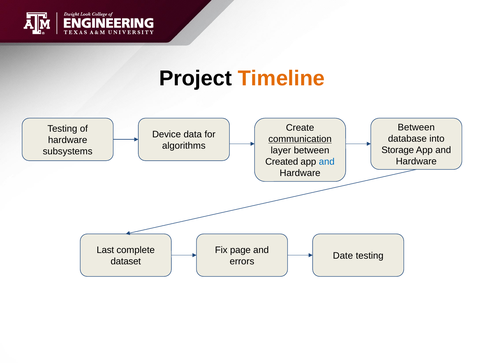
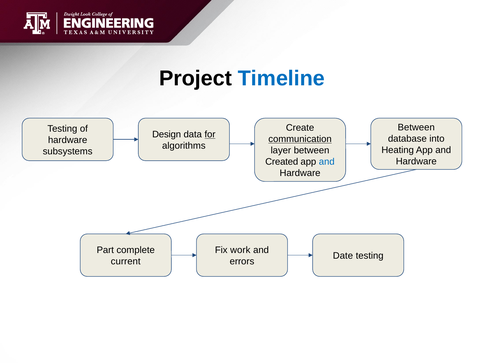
Timeline colour: orange -> blue (281, 78)
Device: Device -> Design (167, 134)
for underline: none -> present (210, 134)
Storage: Storage -> Heating (398, 150)
Last: Last -> Part (105, 250)
page: page -> work (240, 250)
dataset: dataset -> current (126, 261)
